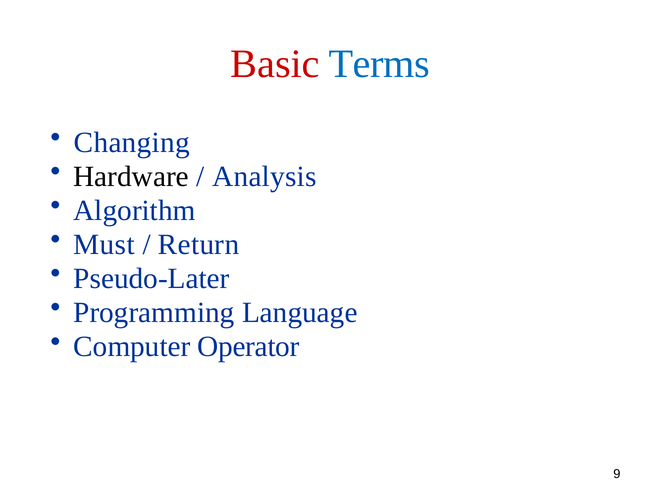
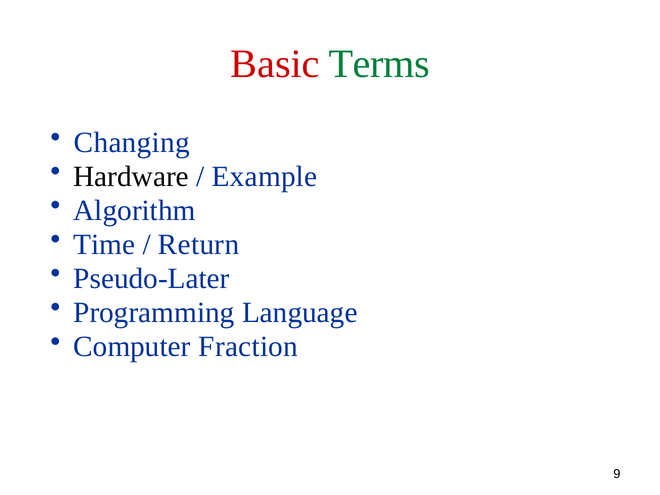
Terms colour: blue -> green (379, 64)
Analysis: Analysis -> Example (265, 177)
Must: Must -> Time (104, 245)
Operator: Operator -> Fraction (248, 347)
